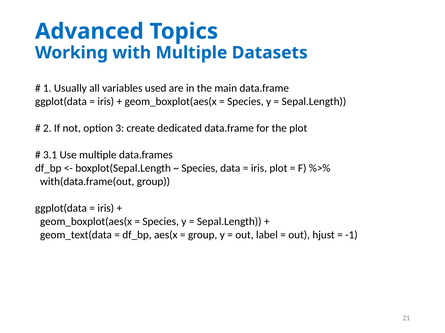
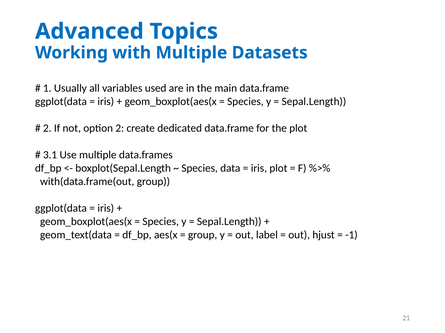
option 3: 3 -> 2 (120, 128)
